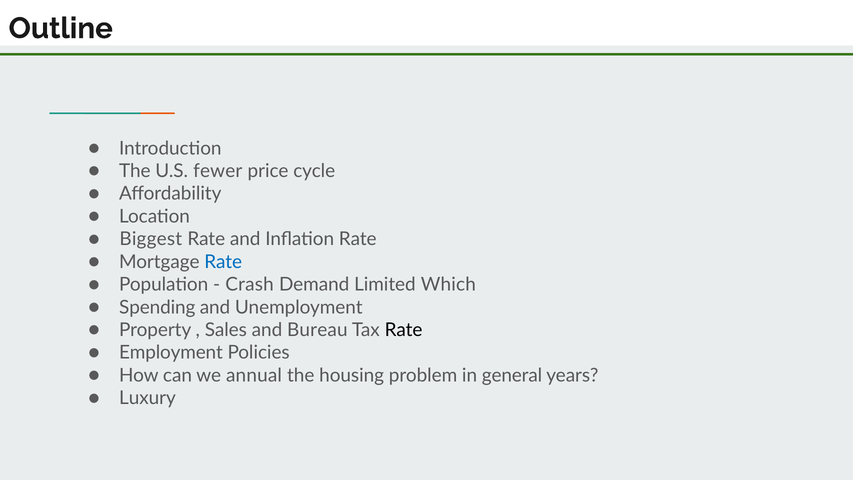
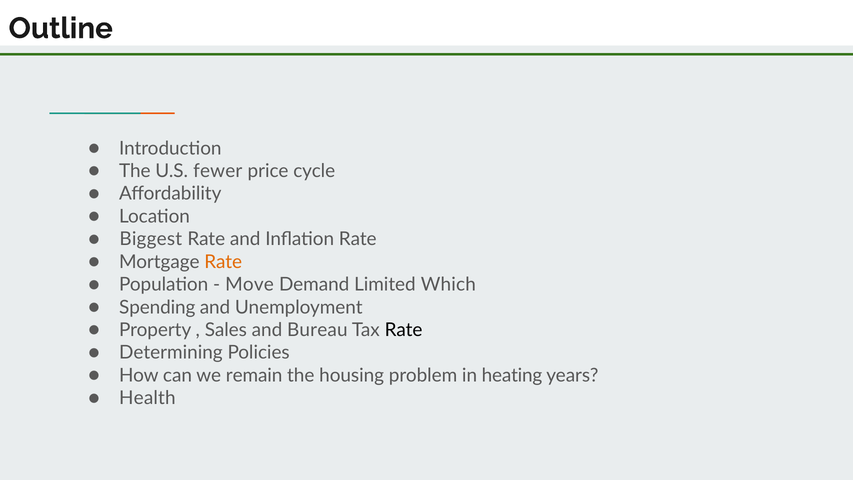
Rate colour: blue -> orange (223, 262)
Crash: Crash -> Move (250, 284)
Employment: Employment -> Determining (171, 353)
annual: annual -> remain (254, 375)
general: general -> heating (512, 375)
Luxury: Luxury -> Health (147, 398)
